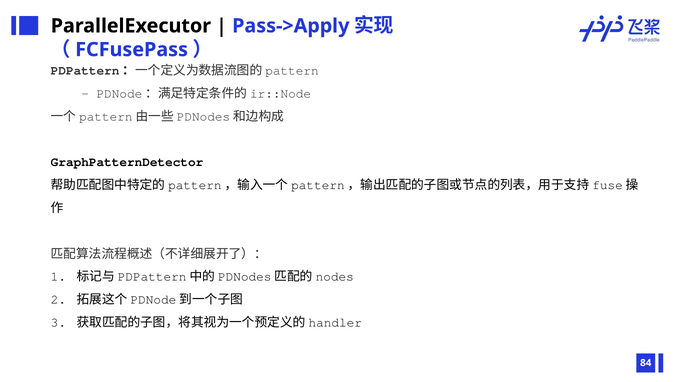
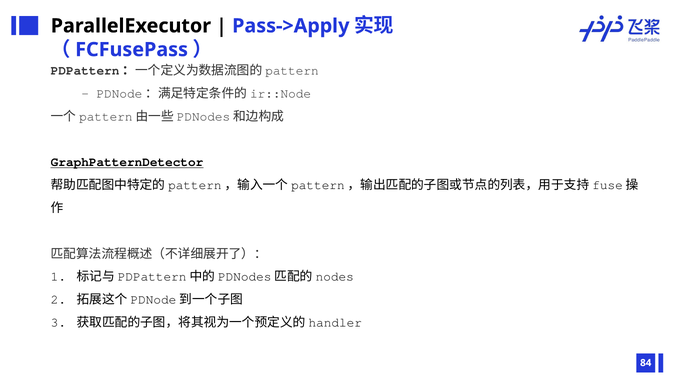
GraphPatternDetector underline: none -> present (127, 162)
